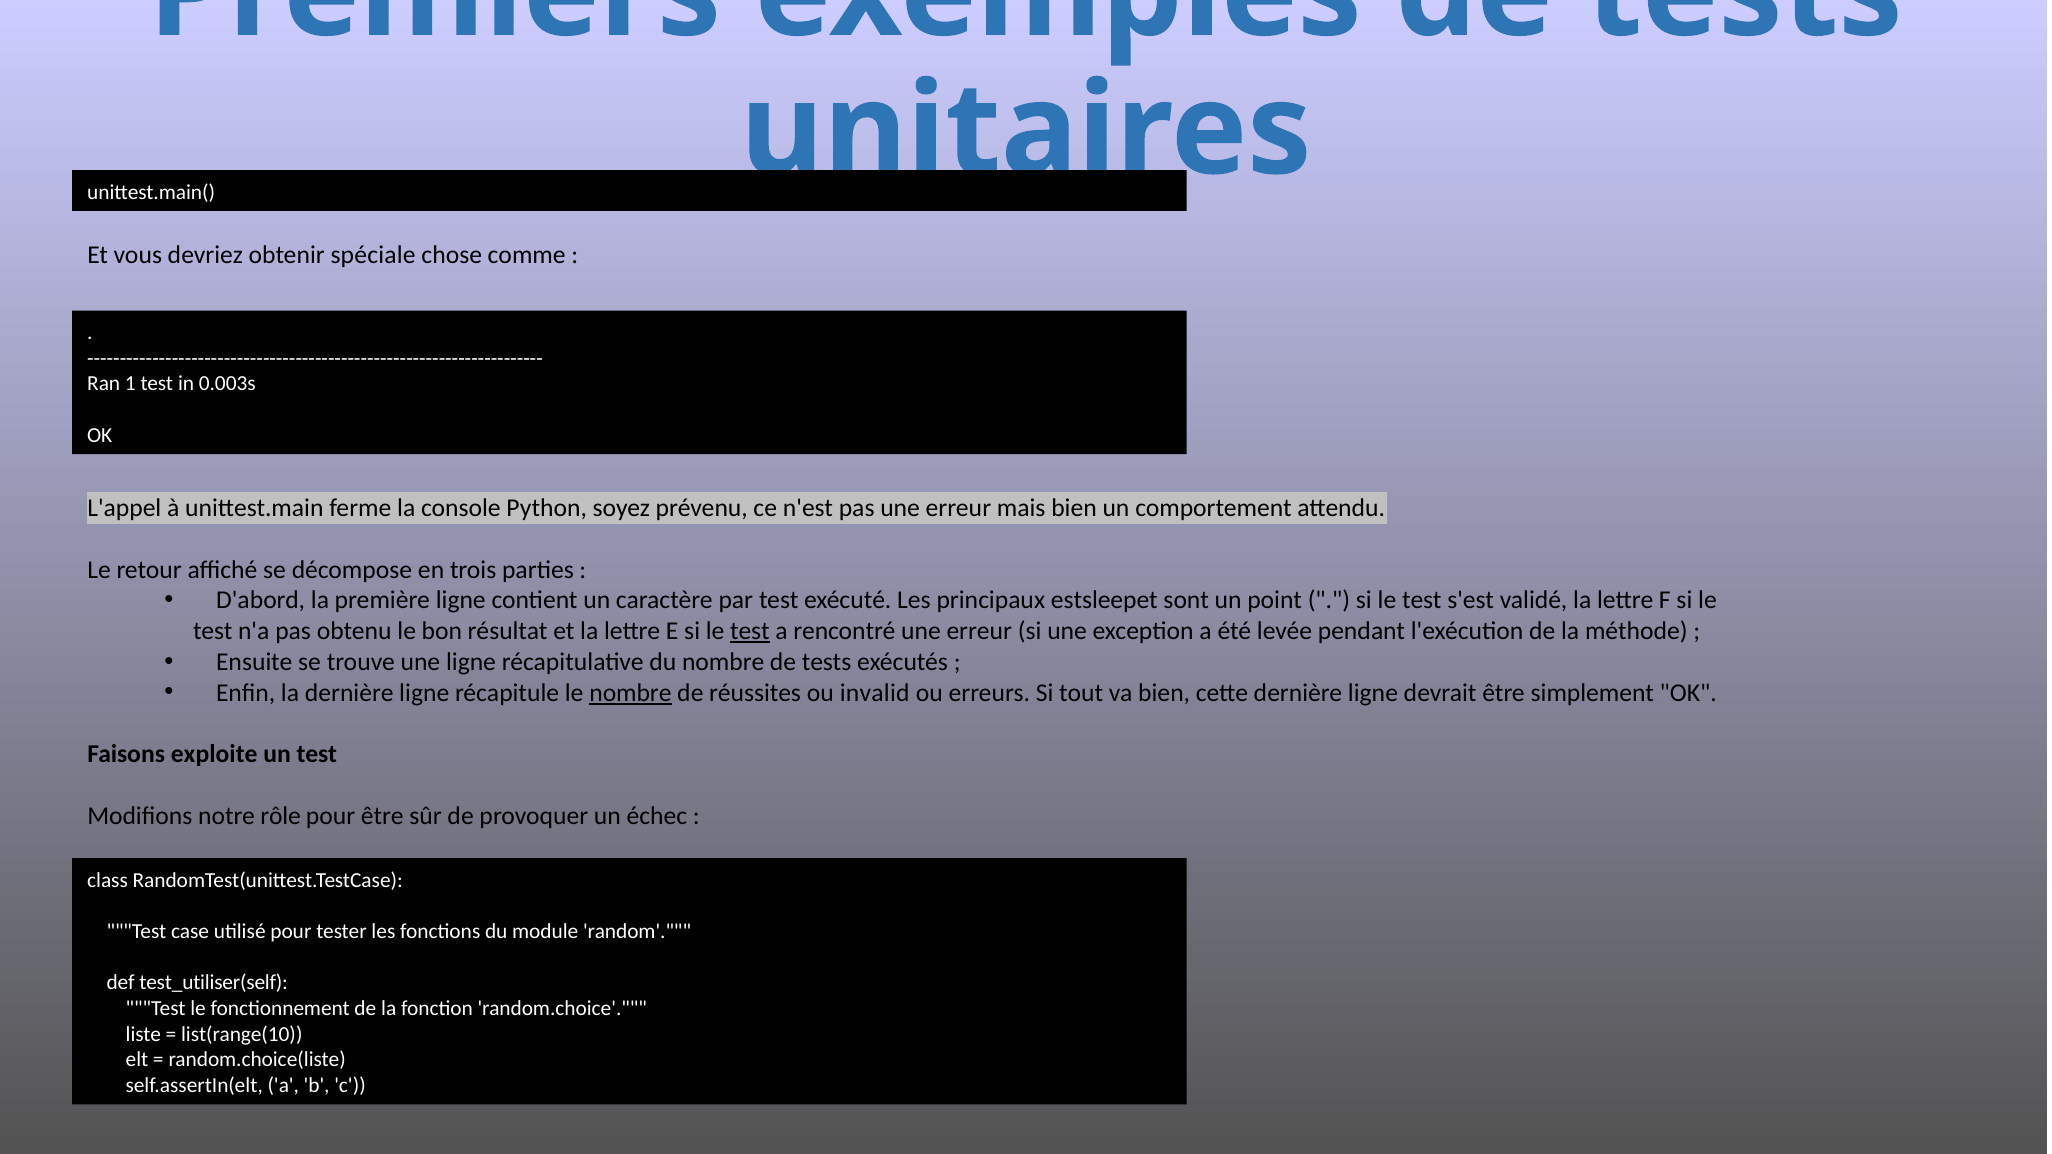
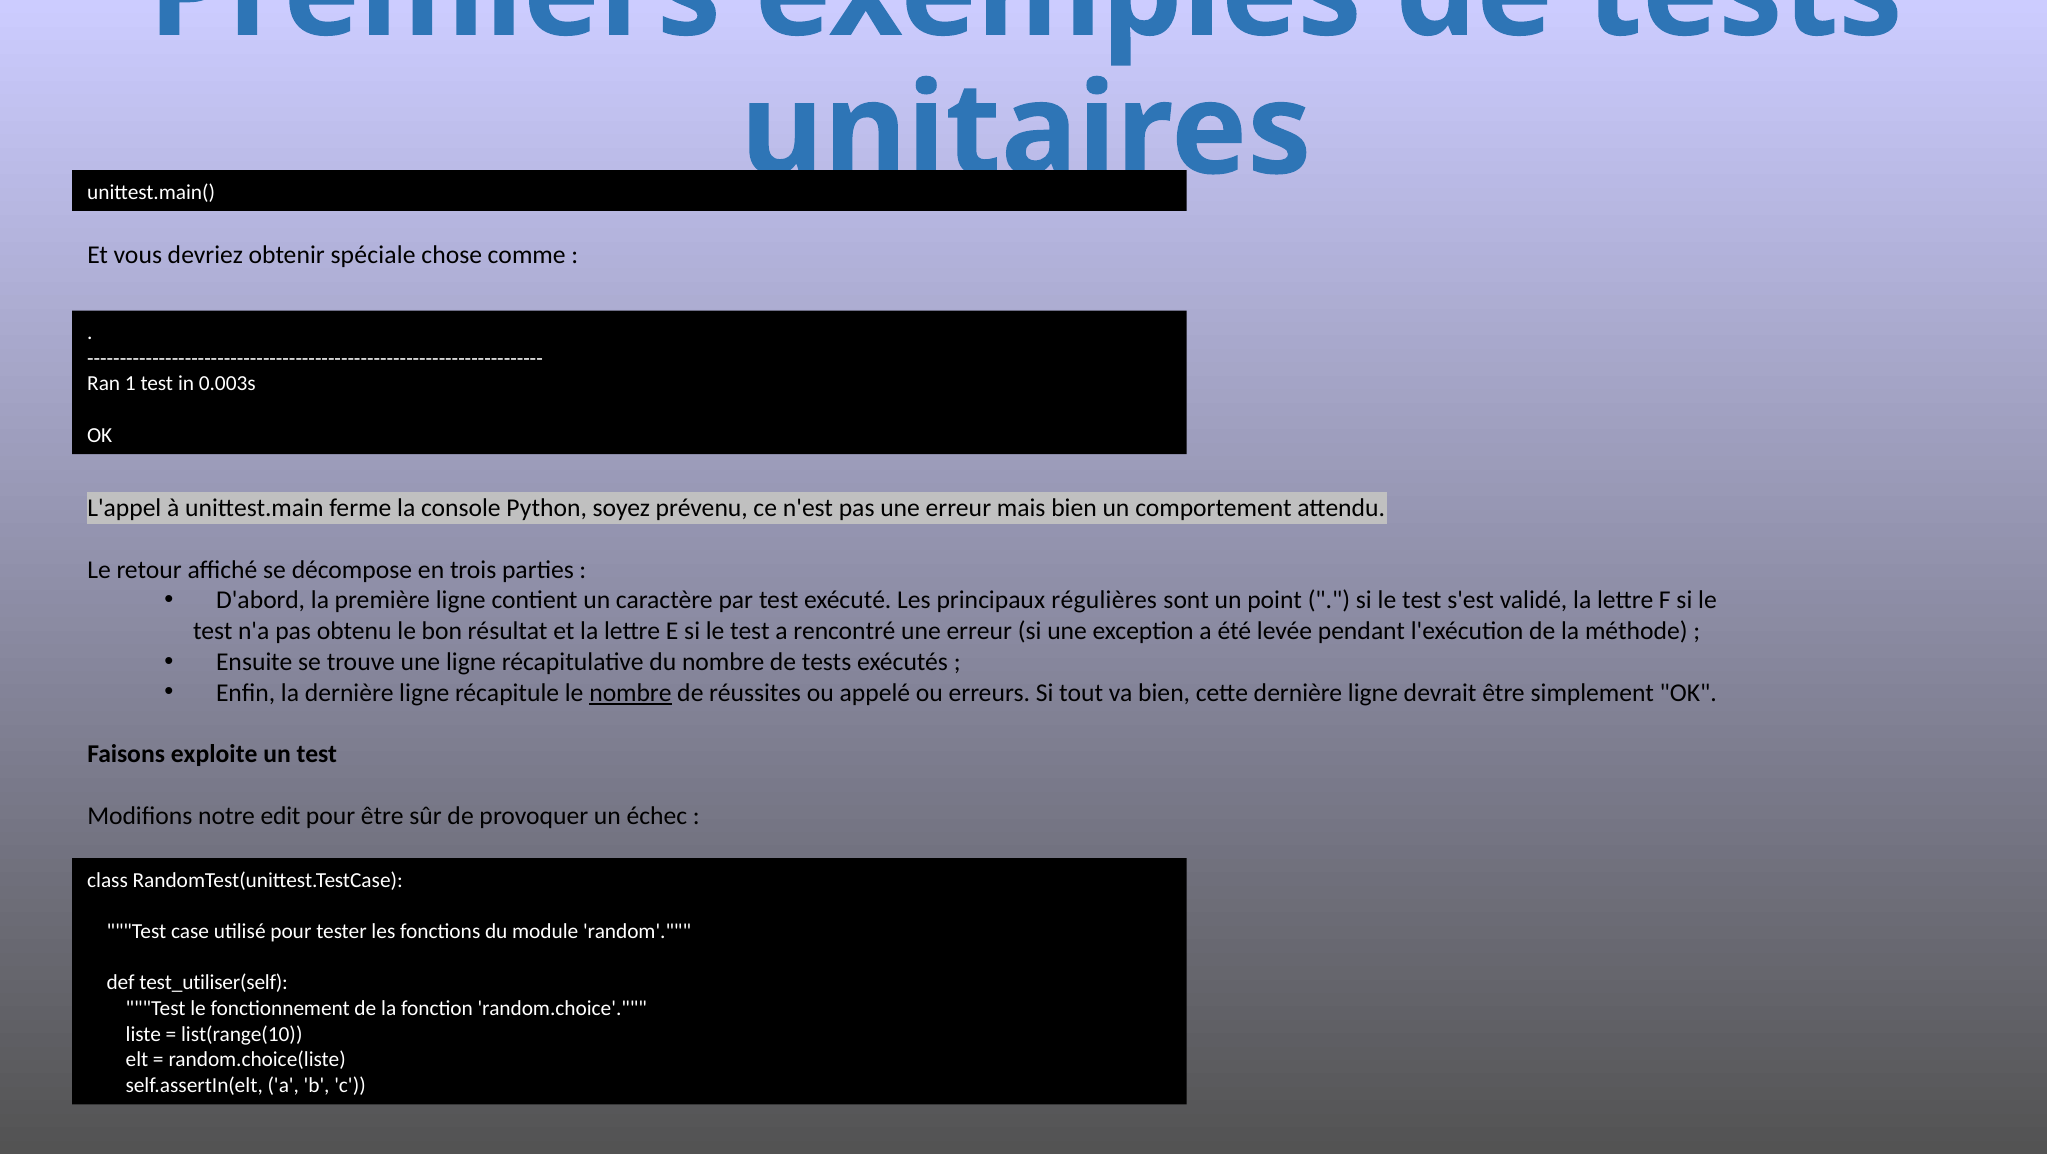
estsleepet: estsleepet -> régulières (1104, 601)
test underline: present -> none (750, 631)
invalid: invalid -> appelé (875, 693)
rôle: rôle -> edit (281, 816)
